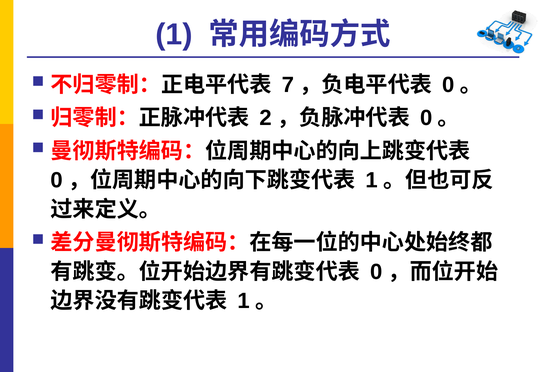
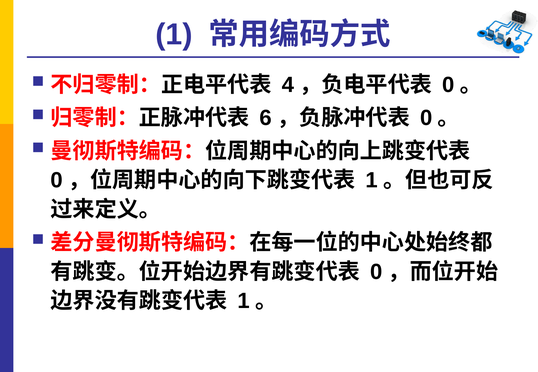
7: 7 -> 4 (288, 85)
2: 2 -> 6 (266, 118)
